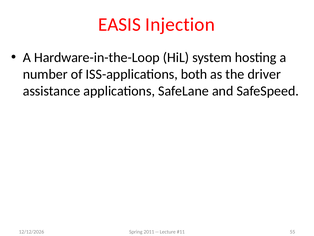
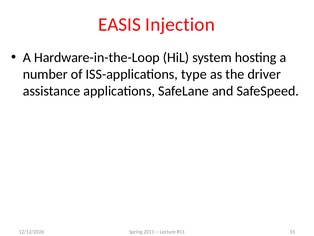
both: both -> type (194, 74)
